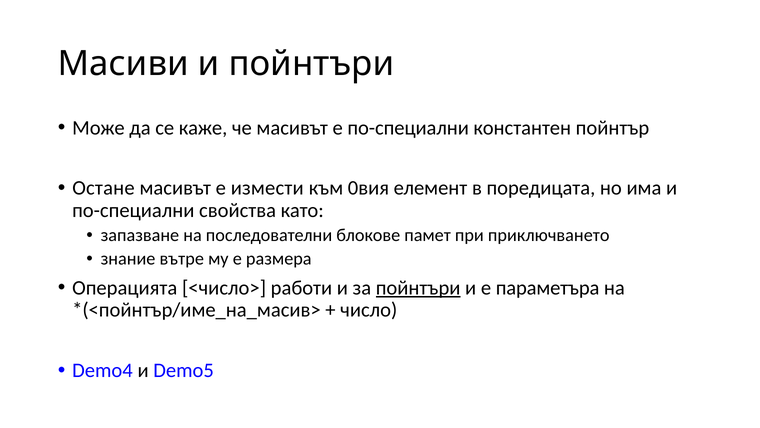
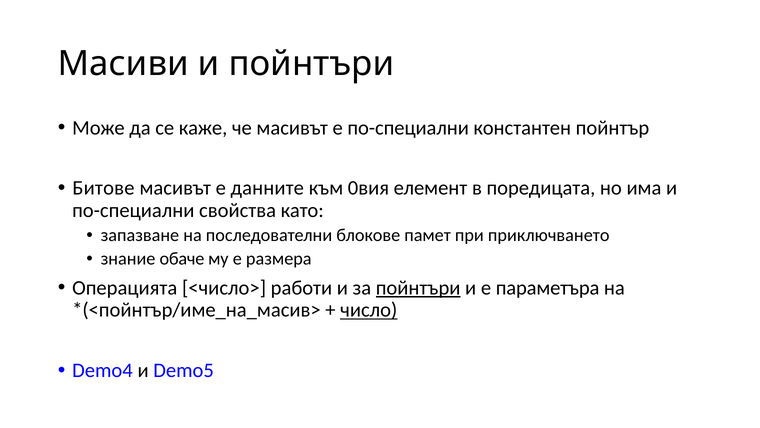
Остане: Остане -> Битове (103, 188)
измести: измести -> данните (267, 188)
вътре: вътре -> обаче (182, 259)
число underline: none -> present (369, 310)
